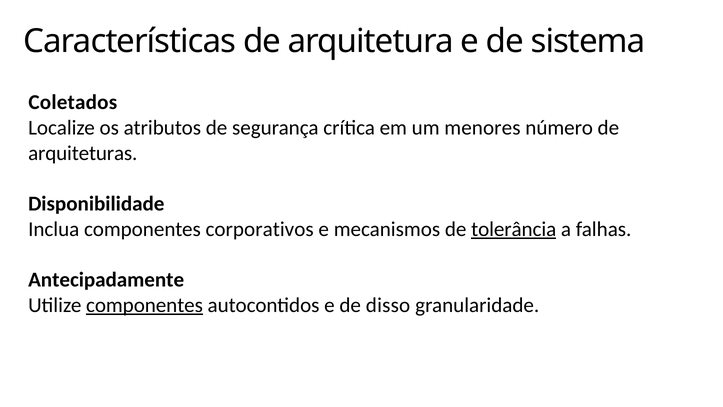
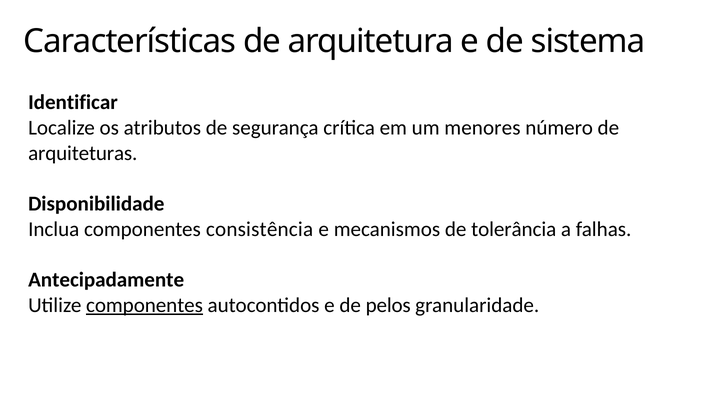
Coletados: Coletados -> Identificar (73, 102)
corporativos: corporativos -> consistência (260, 229)
tolerância underline: present -> none (514, 229)
disso: disso -> pelos (388, 305)
